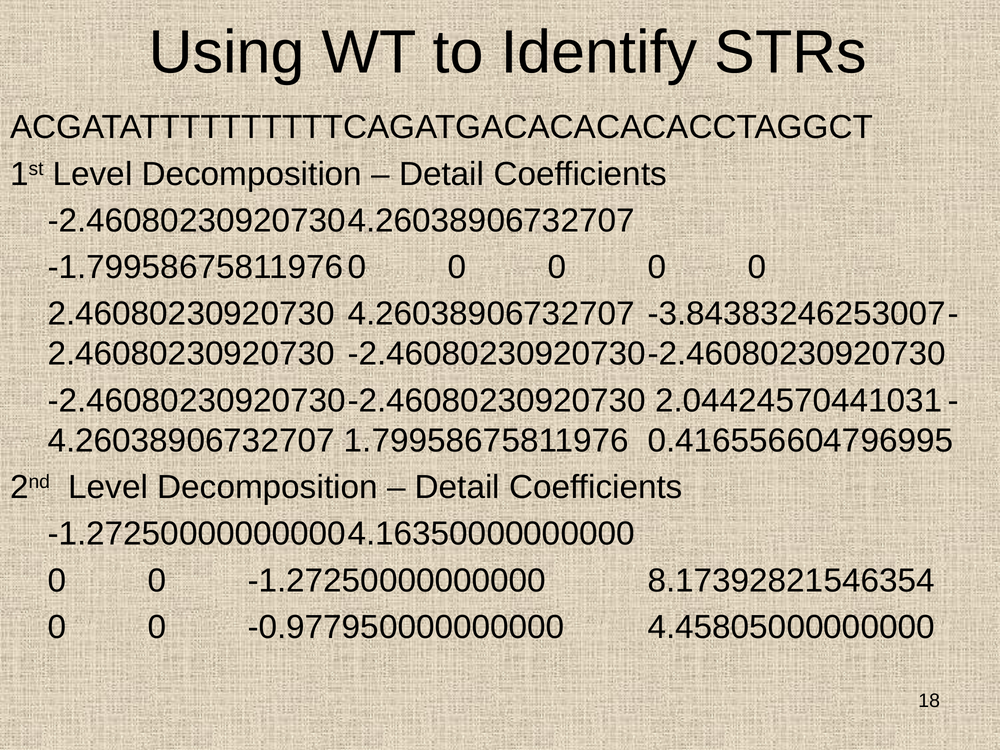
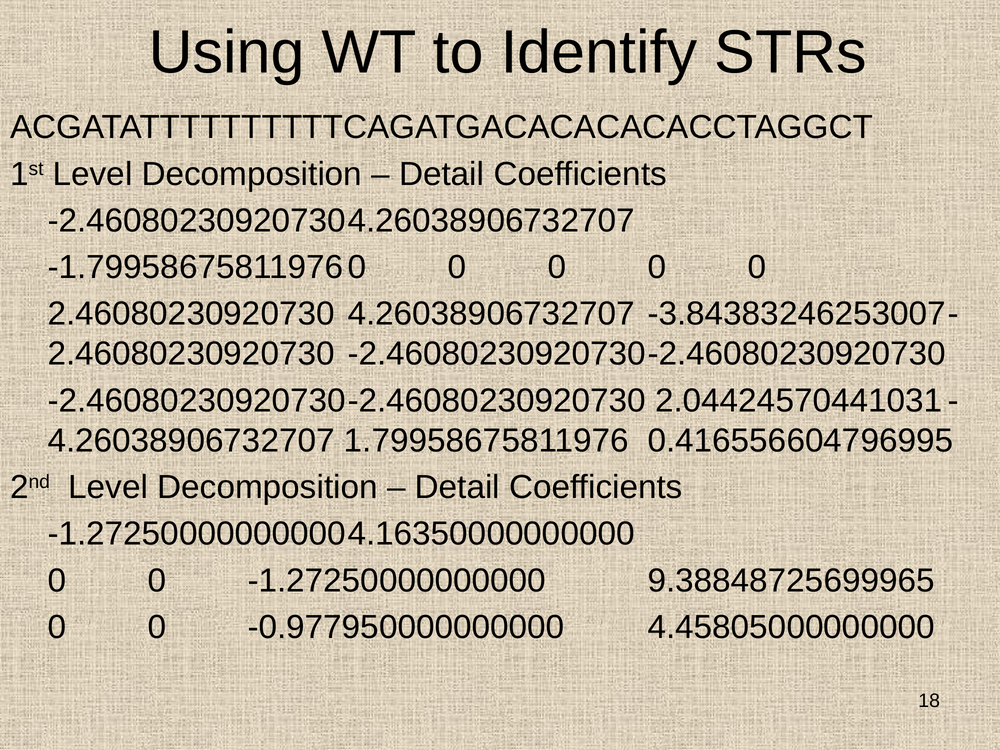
8.17392821546354: 8.17392821546354 -> 9.38848725699965 (791, 581)
